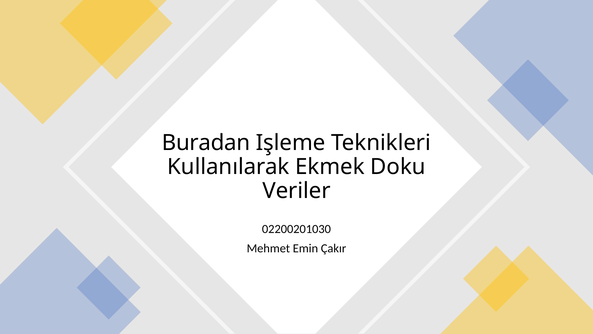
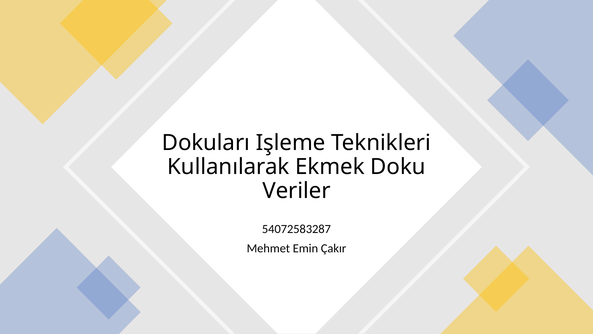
Buradan: Buradan -> Dokuları (206, 143)
02200201030: 02200201030 -> 54072583287 (296, 229)
